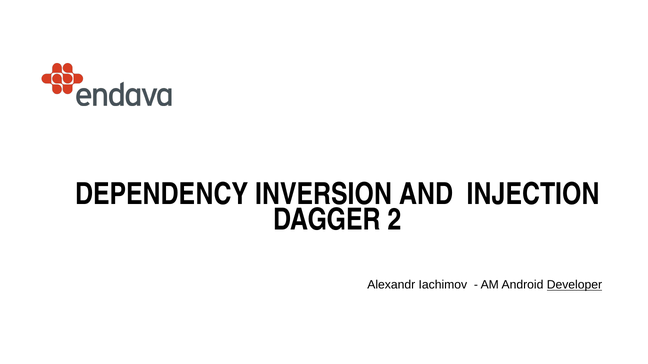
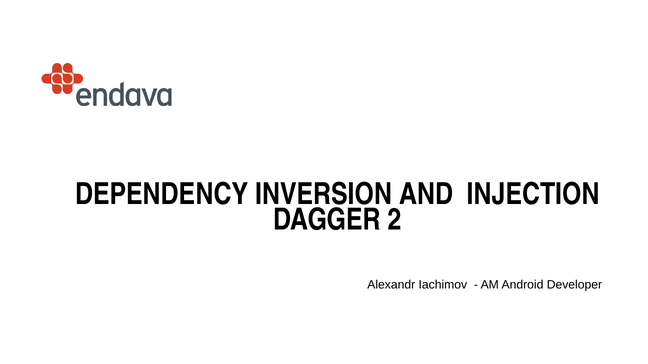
Developer underline: present -> none (574, 285)
